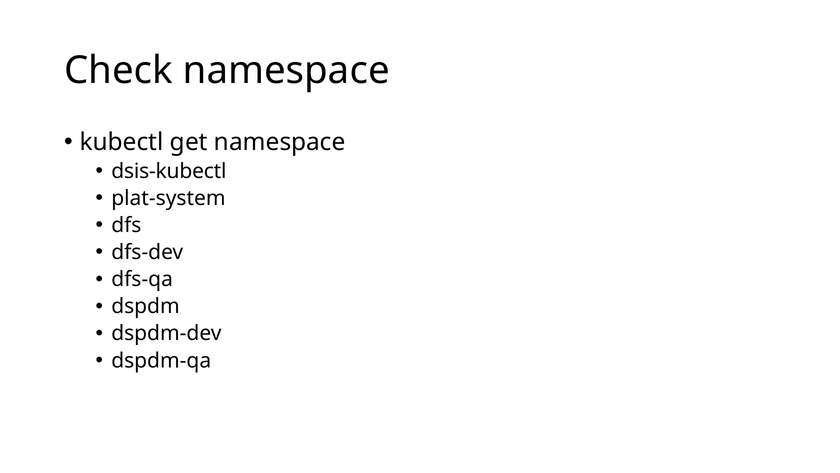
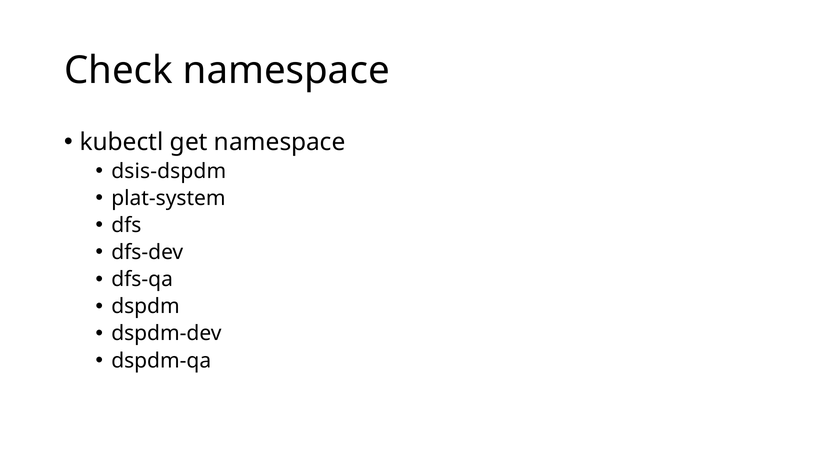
dsis-kubectl: dsis-kubectl -> dsis-dspdm (169, 171)
